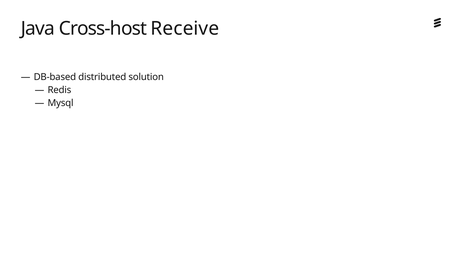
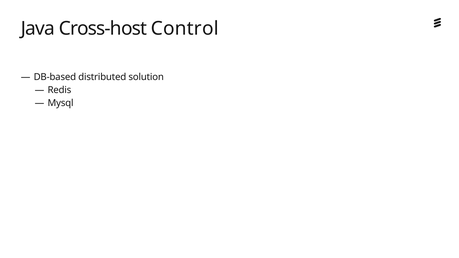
Receive: Receive -> Control (185, 29)
